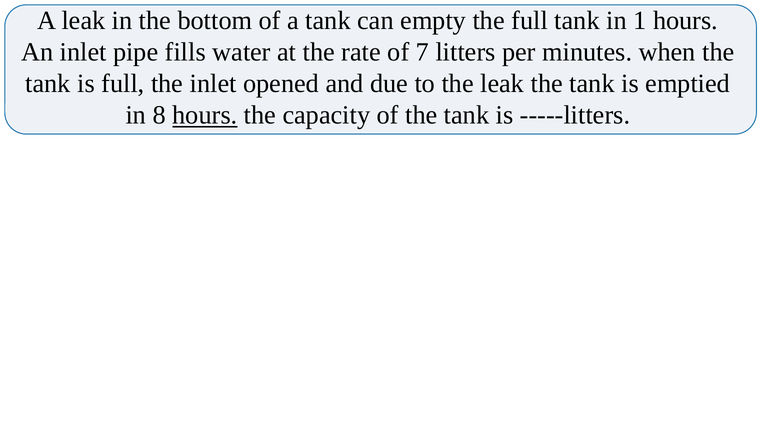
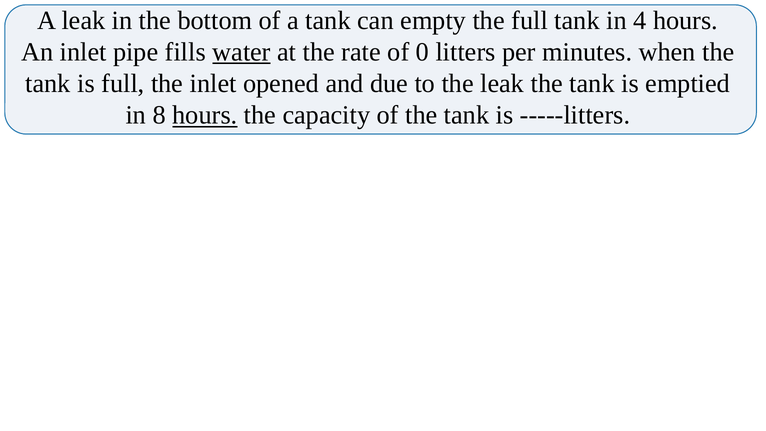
1: 1 -> 4 (640, 20)
water underline: none -> present (242, 52)
7: 7 -> 0 (423, 52)
